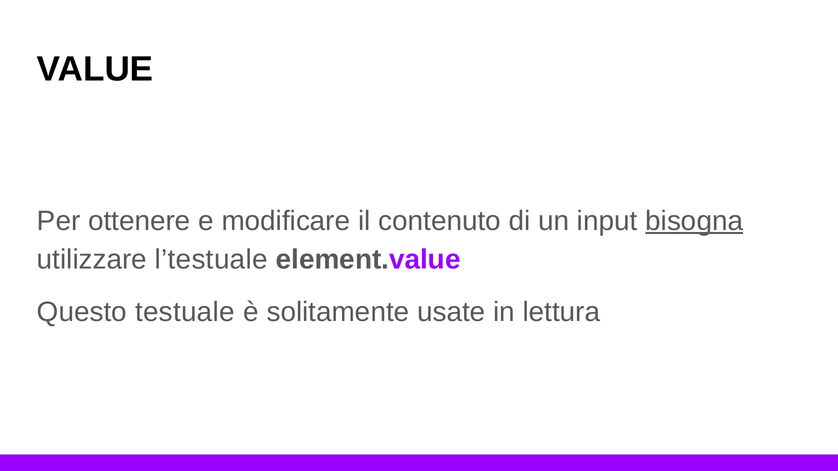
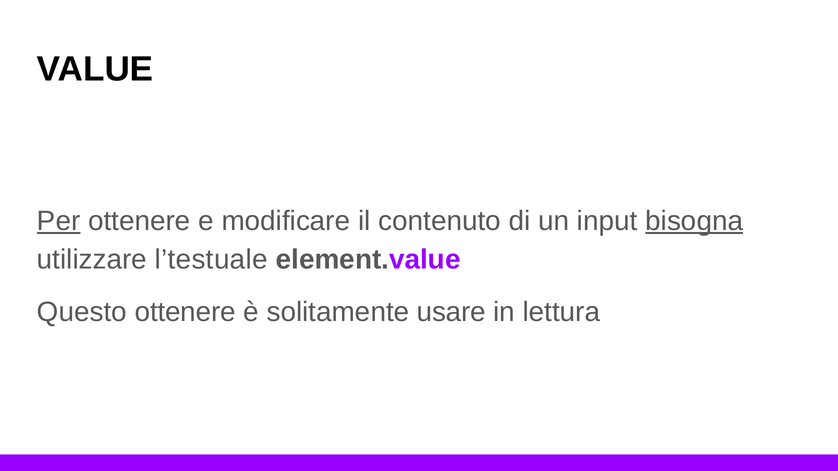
Per underline: none -> present (59, 221)
Questo testuale: testuale -> ottenere (185, 312)
usate: usate -> usare (451, 312)
